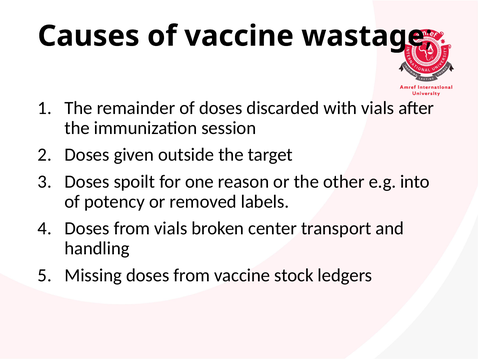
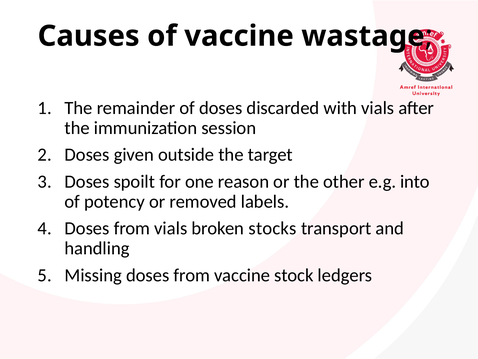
center: center -> stocks (272, 228)
